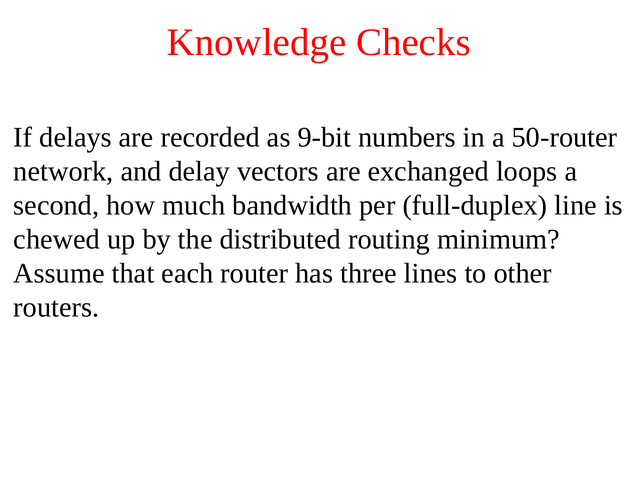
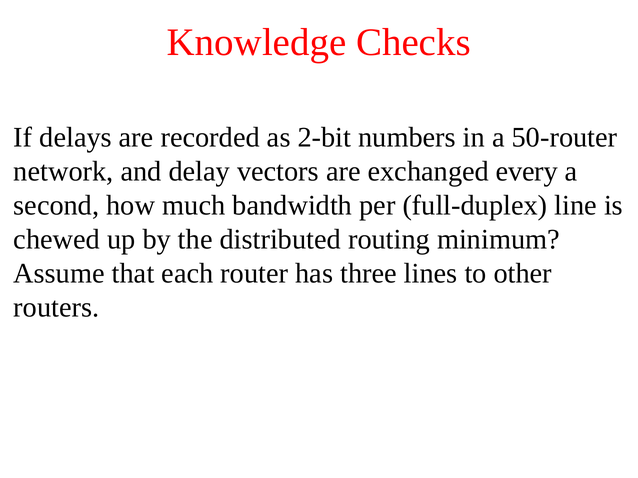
9-bit: 9-bit -> 2-bit (324, 138)
loops: loops -> every (527, 172)
